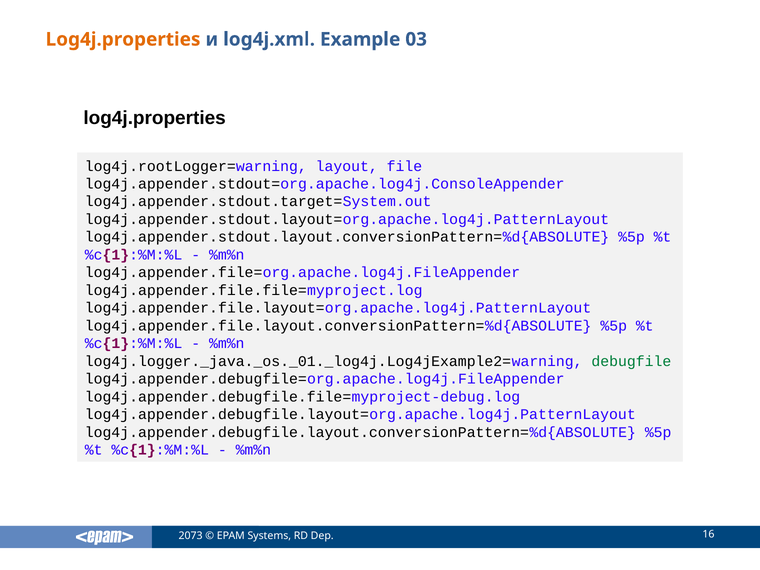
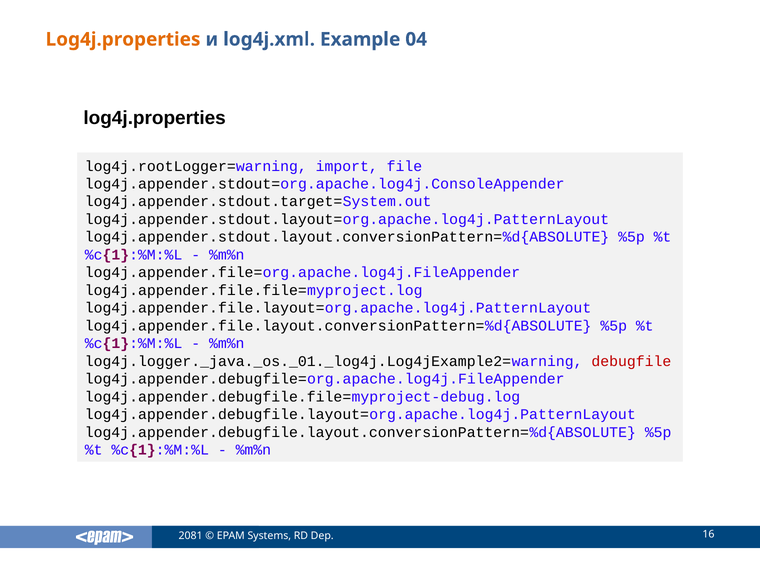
03: 03 -> 04 (416, 39)
layout: layout -> import (347, 166)
debugfile colour: green -> red (631, 361)
2073: 2073 -> 2081 (191, 536)
